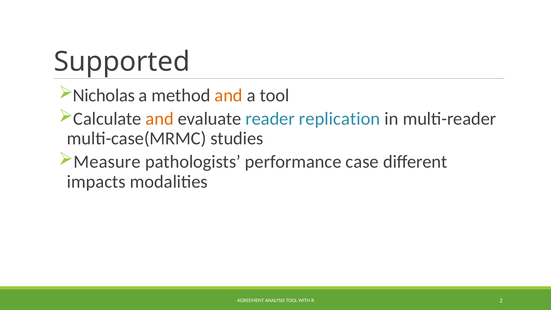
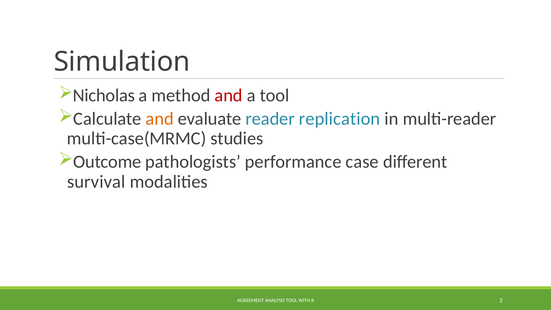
Supported: Supported -> Simulation (122, 62)
and colour: orange -> red (229, 95)
Measure: Measure -> Outcome (107, 162)
impacts: impacts -> survival (96, 182)
